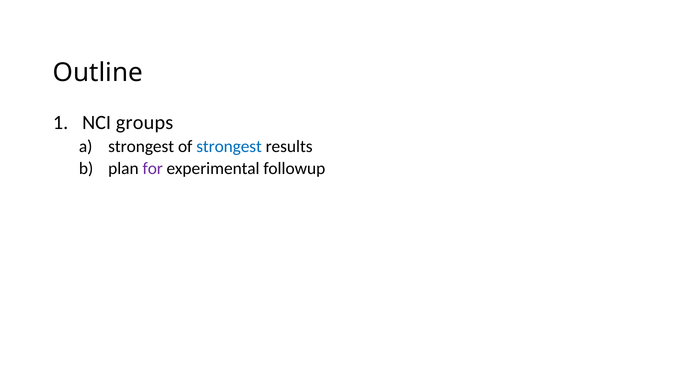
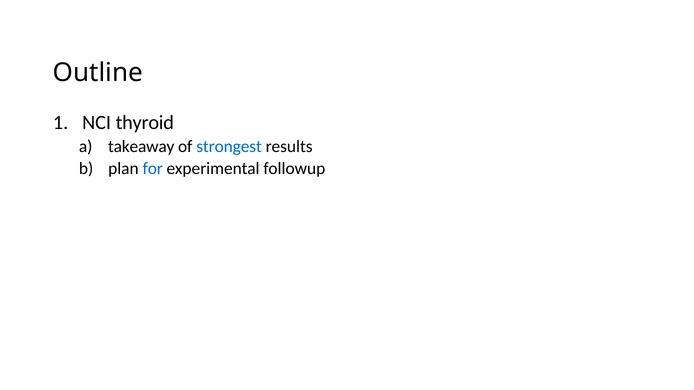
groups: groups -> thyroid (145, 123)
strongest: strongest -> takeaway (141, 147)
for colour: purple -> blue (153, 169)
